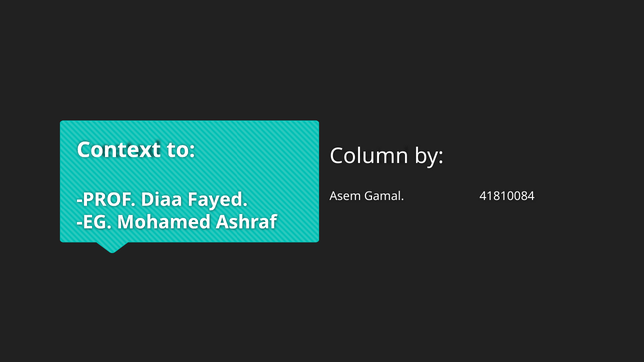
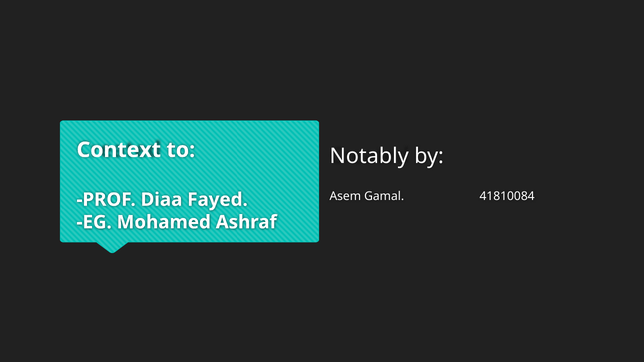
Column: Column -> Notably (369, 156)
